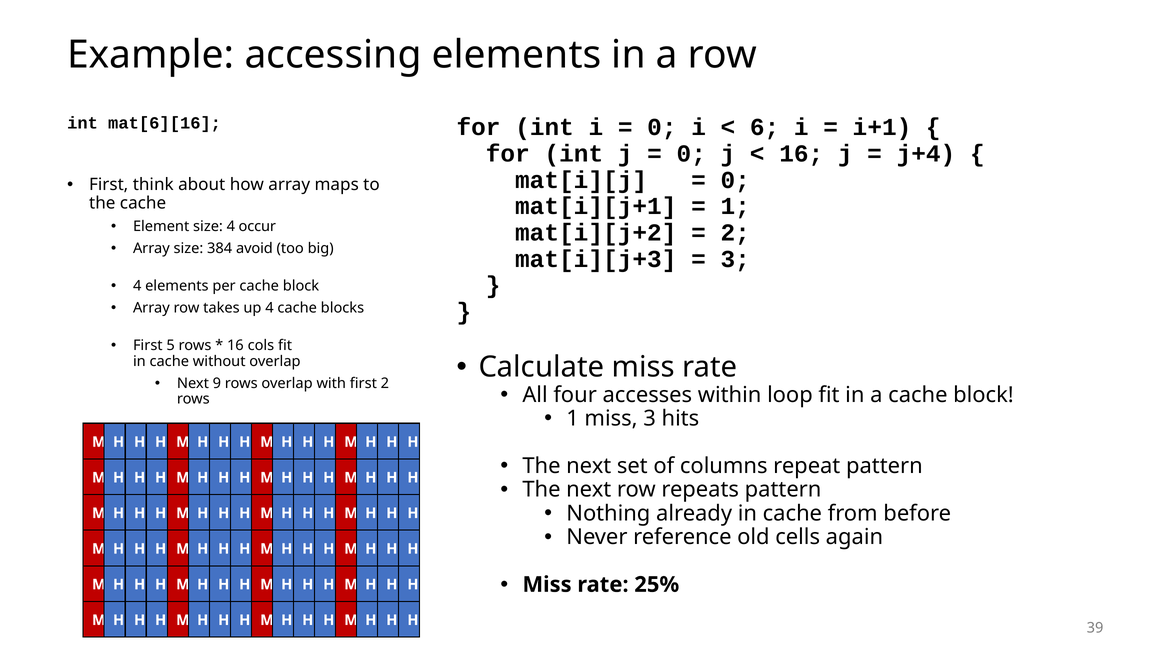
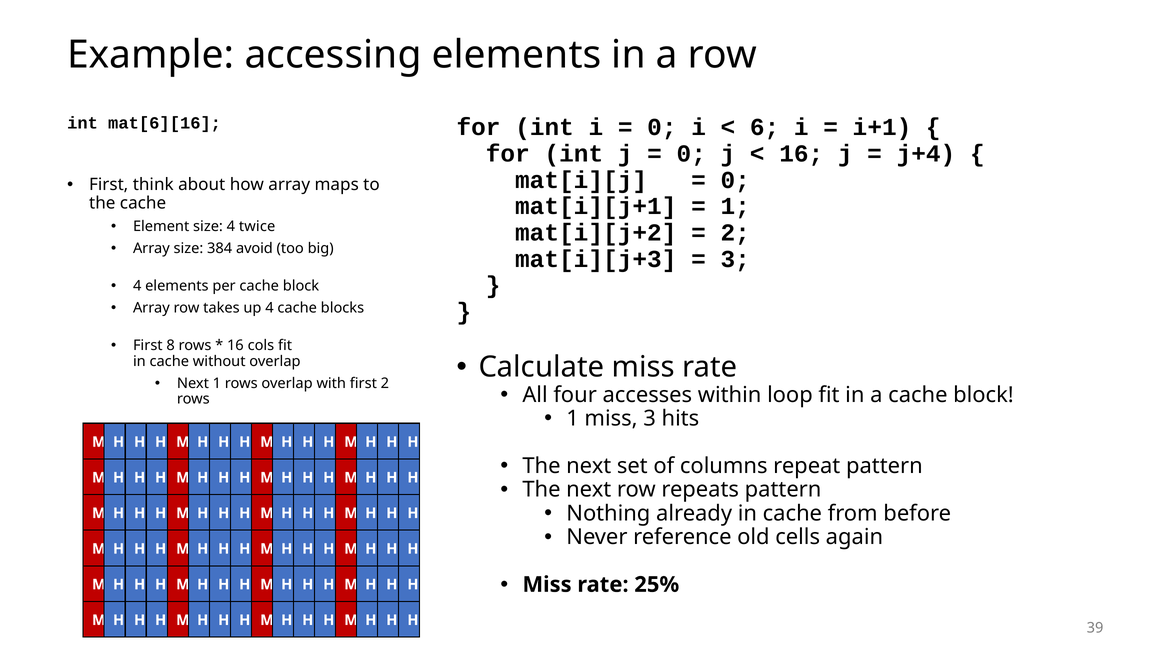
occur: occur -> twice (257, 226)
5: 5 -> 8 (171, 345)
Next 9: 9 -> 1 (217, 383)
